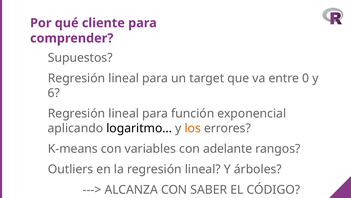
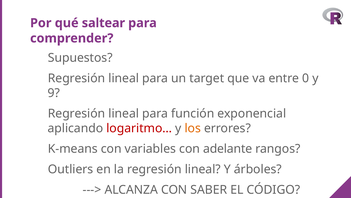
cliente: cliente -> saltear (103, 23)
6: 6 -> 9 (54, 93)
logaritmo… colour: black -> red (139, 128)
